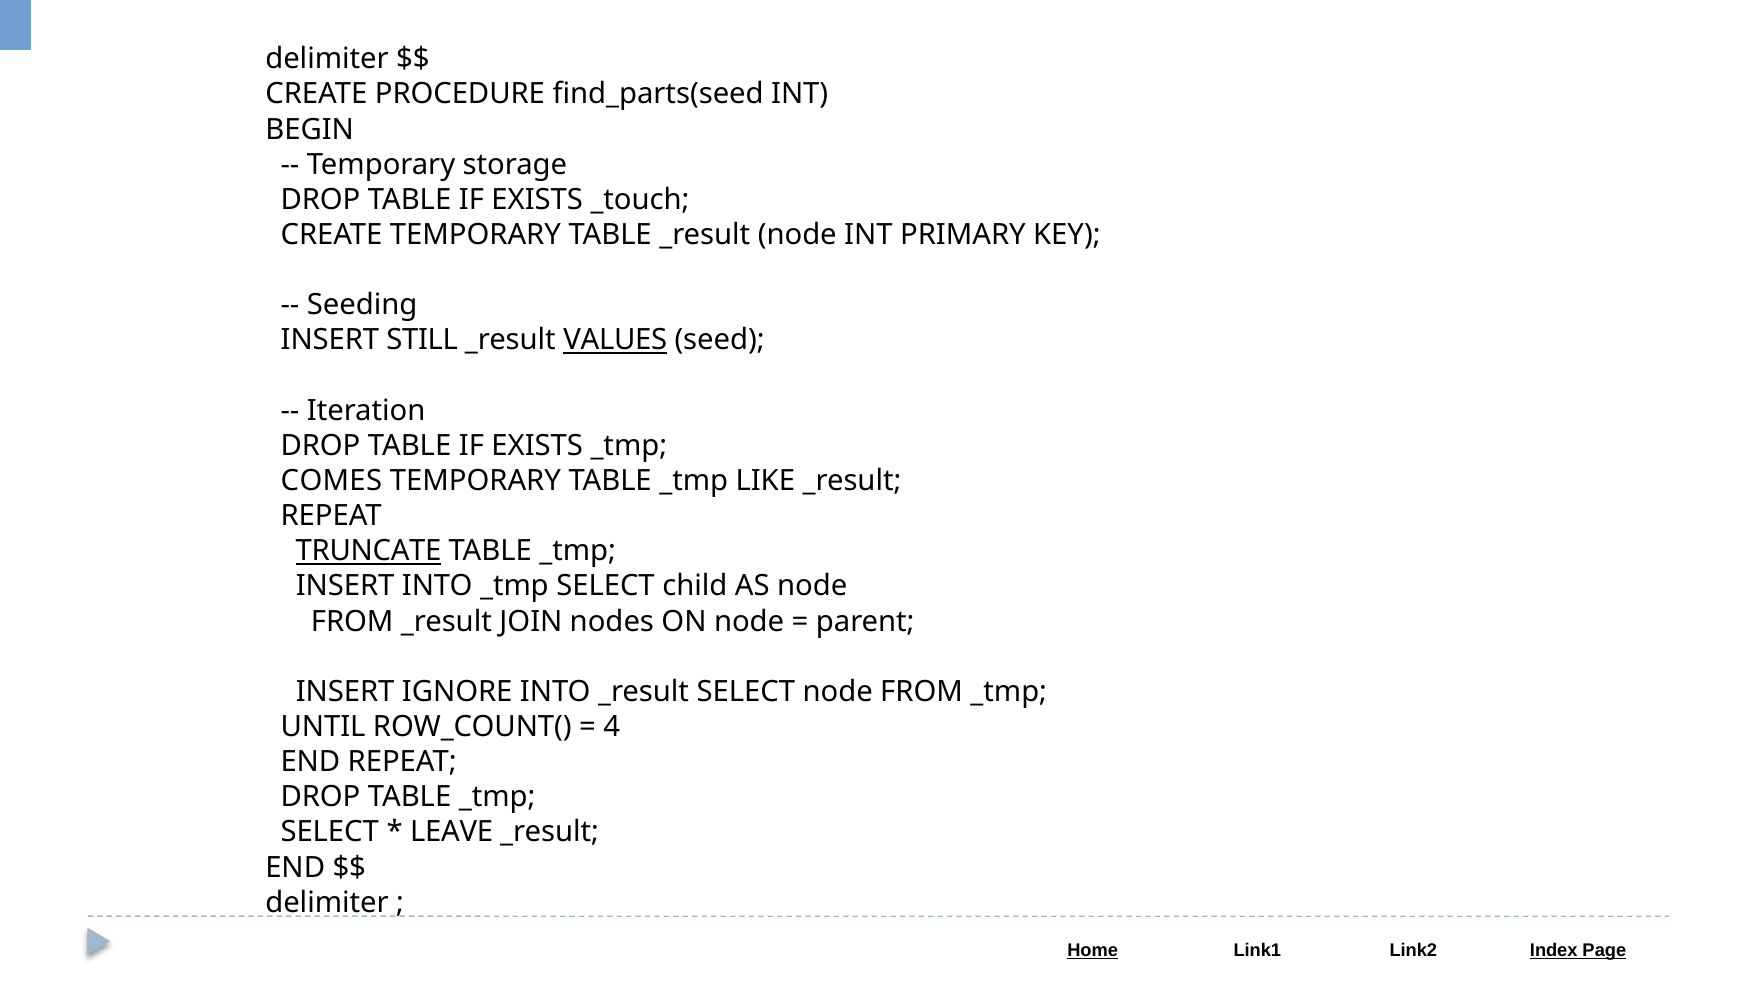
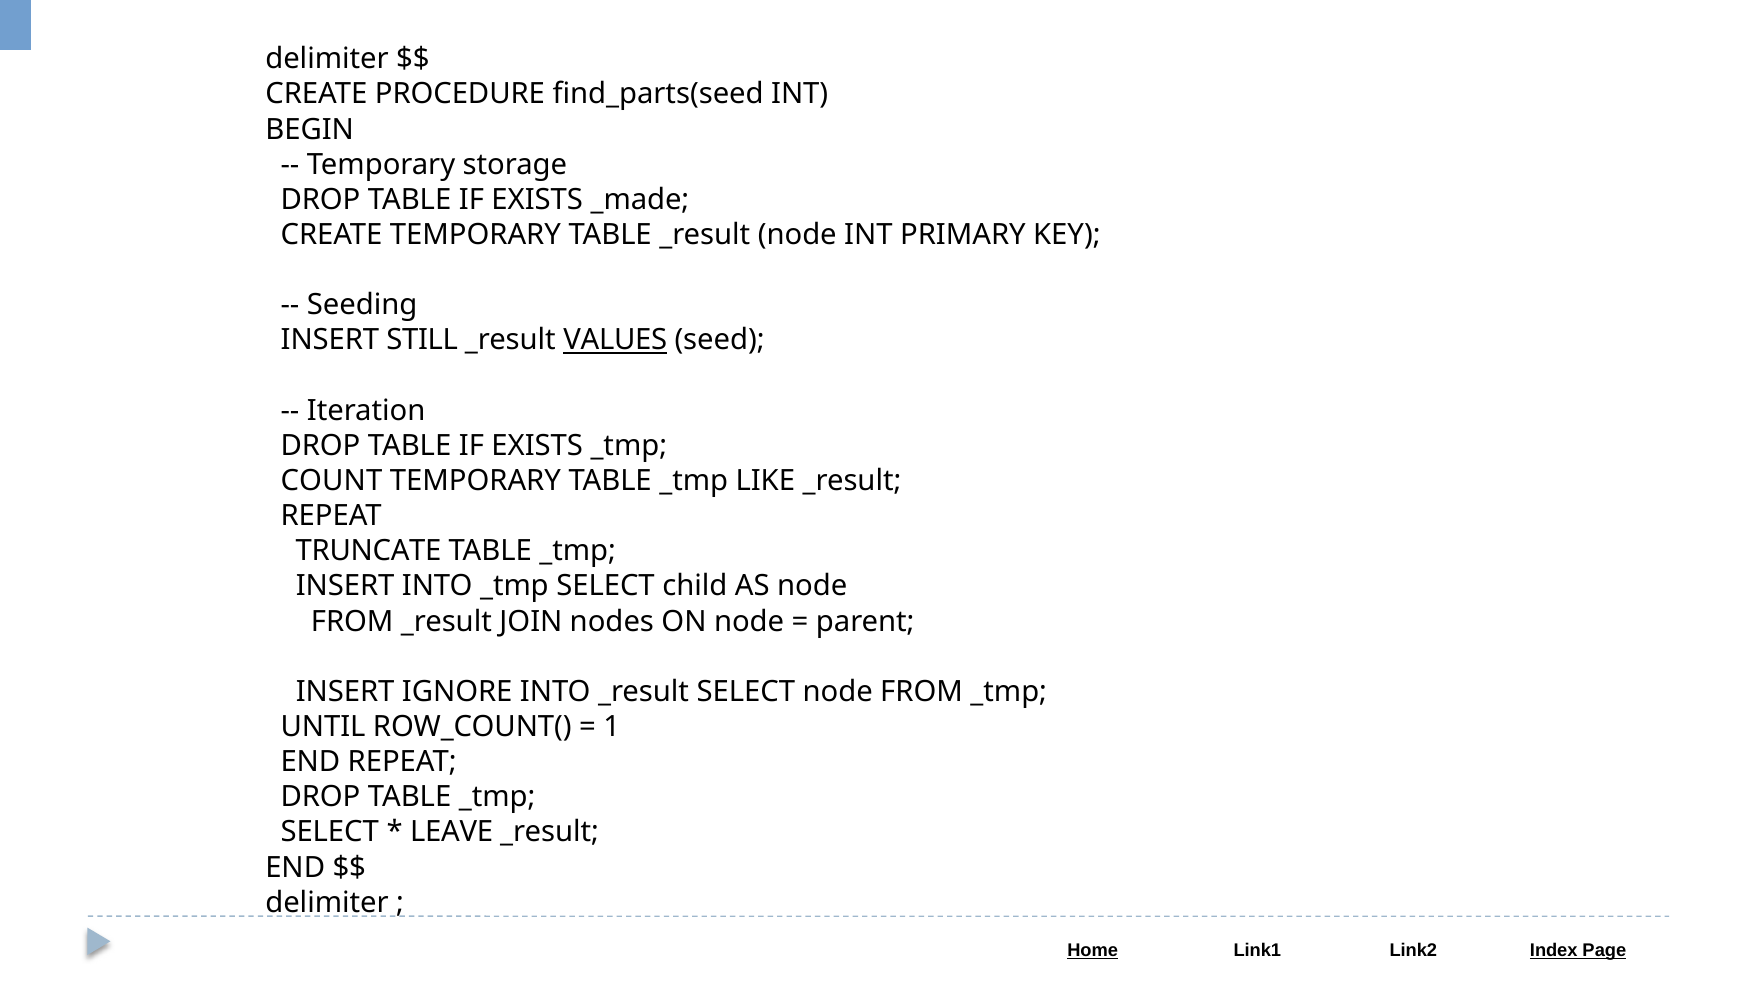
_touch: _touch -> _made (640, 200)
COMES: COMES -> COUNT (331, 481)
TRUNCATE underline: present -> none (369, 551)
4: 4 -> 1 (612, 726)
